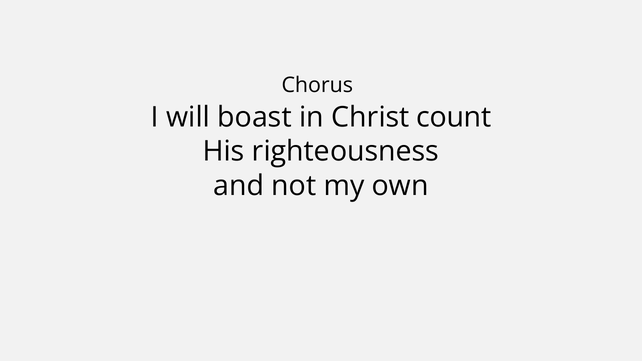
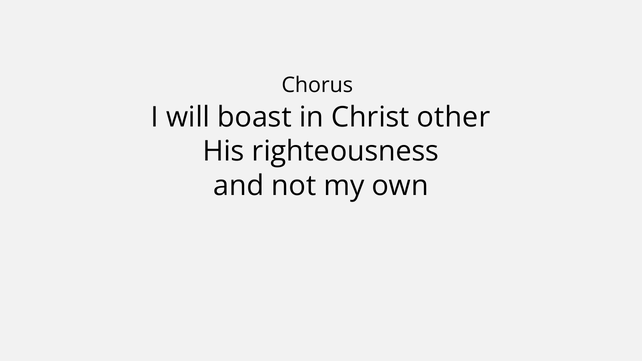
count: count -> other (454, 117)
